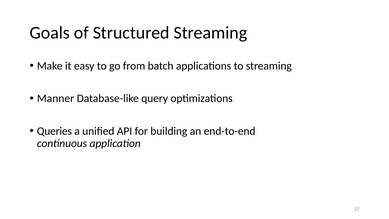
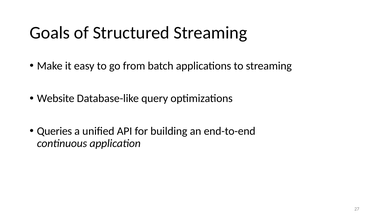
Manner: Manner -> Website (56, 98)
